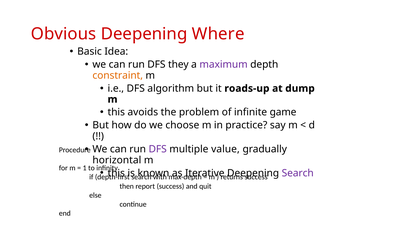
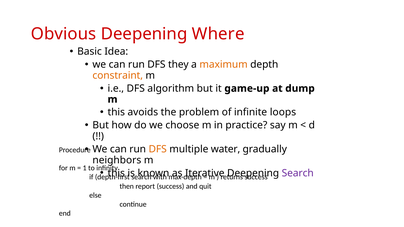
maximum colour: purple -> orange (224, 65)
roads-up: roads-up -> game-up (247, 89)
game: game -> loops (283, 112)
DFS colour: purple -> orange (158, 149)
value: value -> water (226, 149)
horizontal: horizontal -> neighbors (117, 160)
